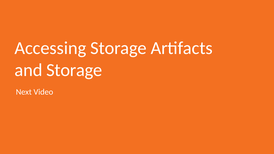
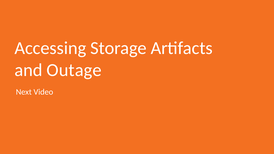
and Storage: Storage -> Outage (74, 70)
